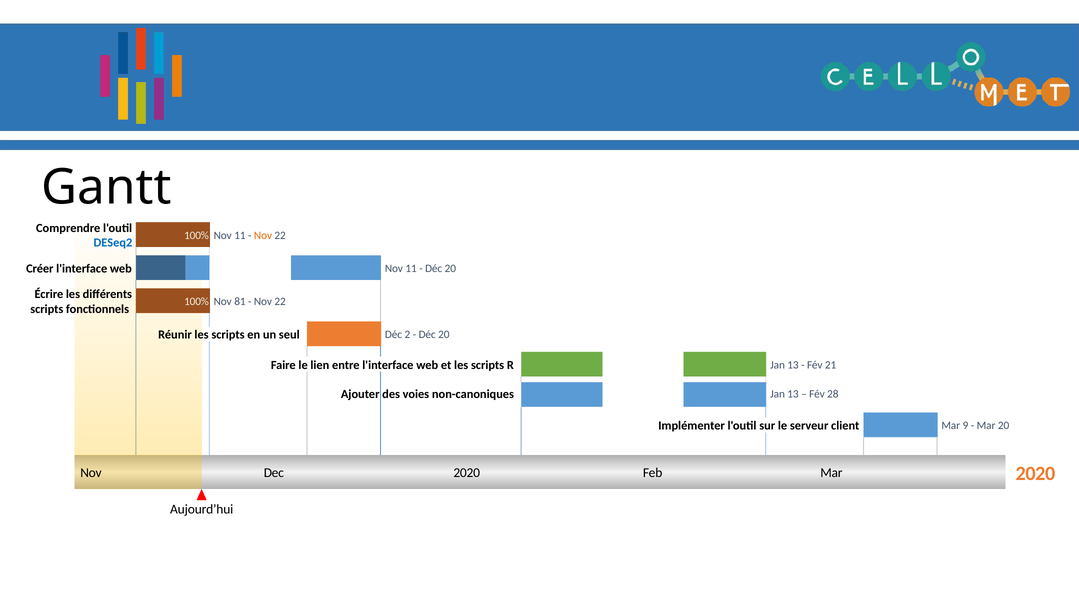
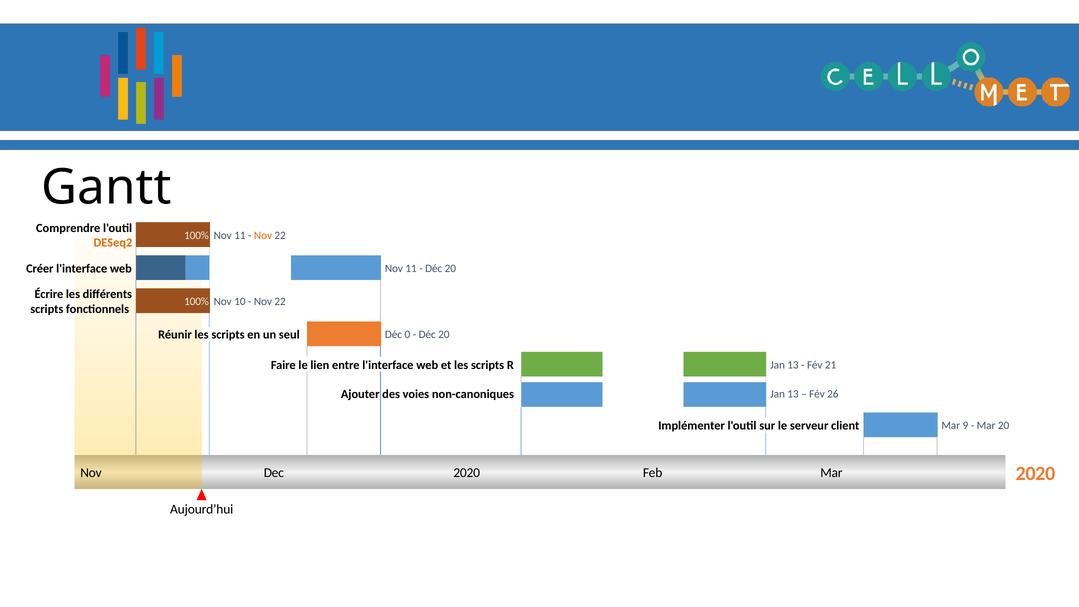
DESeq2 colour: blue -> orange (113, 243)
81: 81 -> 10 (240, 302)
2: 2 -> 0 (407, 335)
28: 28 -> 26 (833, 394)
